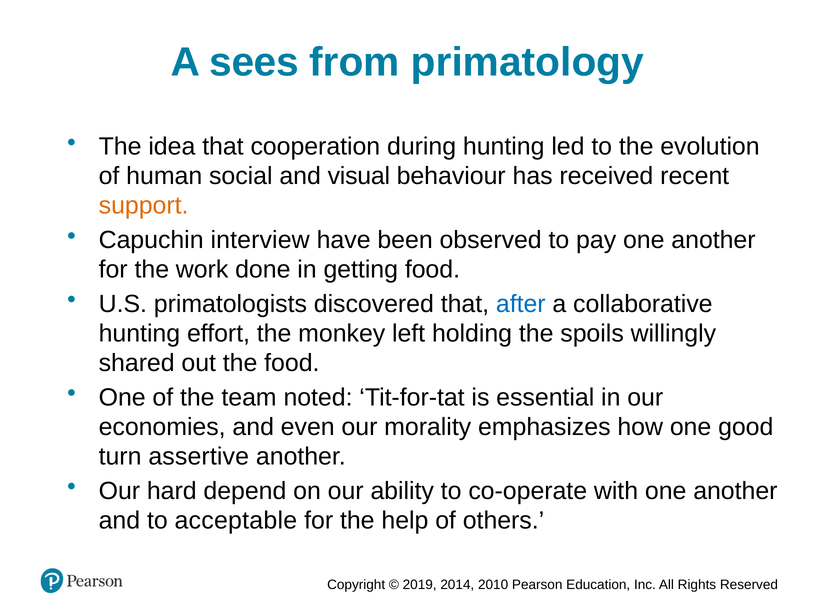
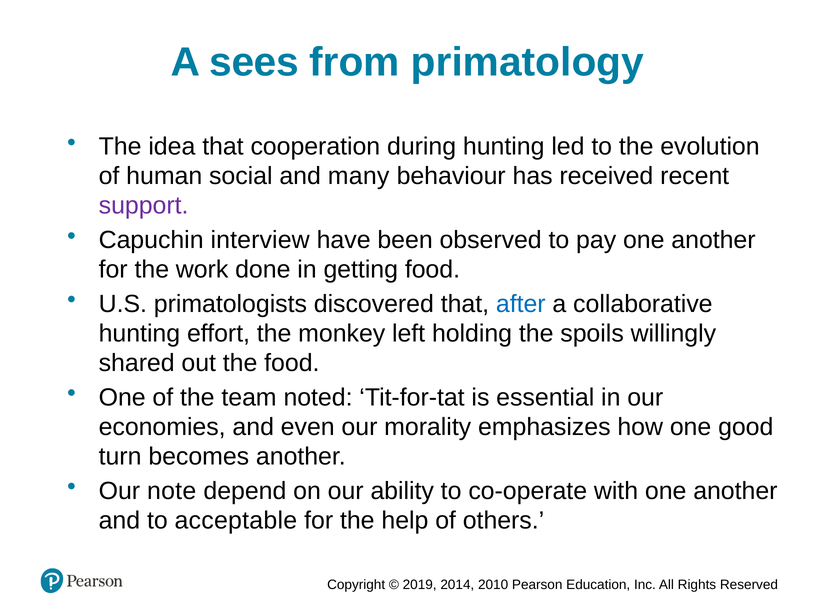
visual: visual -> many (359, 176)
support colour: orange -> purple (144, 206)
assertive: assertive -> becomes (199, 457)
hard: hard -> note (172, 491)
